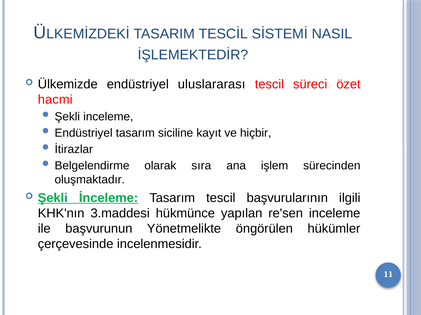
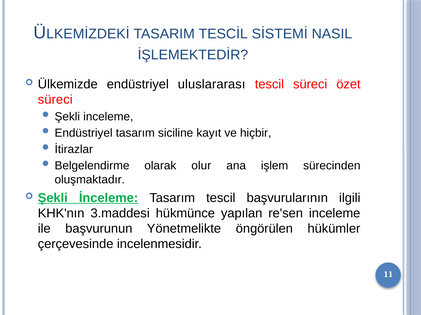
hacmi: hacmi -> süreci (55, 100)
sıra: sıra -> olur (201, 166)
